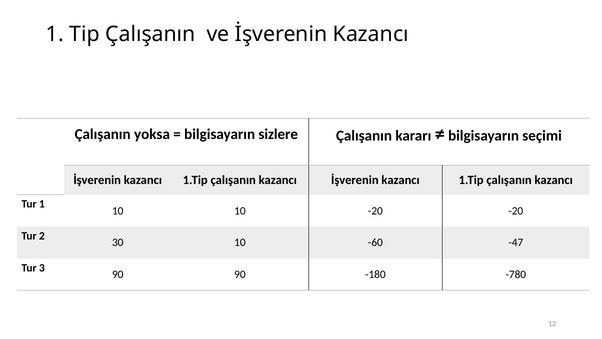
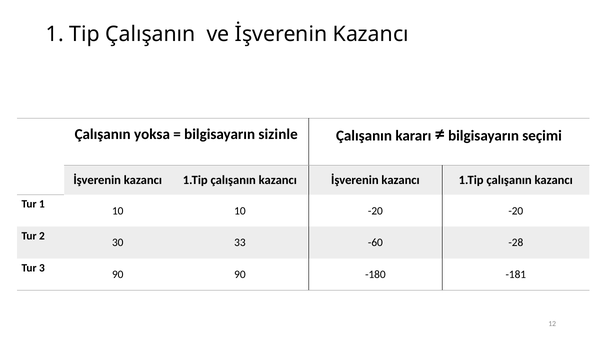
sizlere: sizlere -> sizinle (278, 134)
30 10: 10 -> 33 (240, 242)
-47: -47 -> -28 (516, 242)
-780: -780 -> -181 (516, 274)
